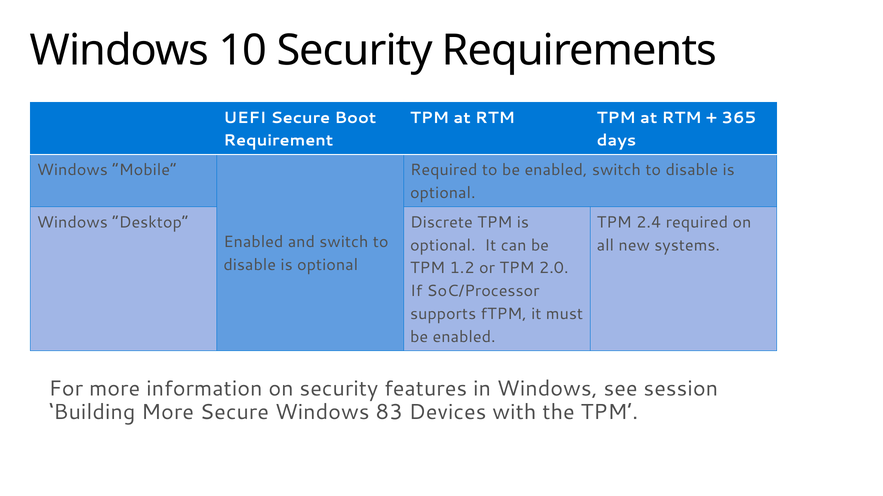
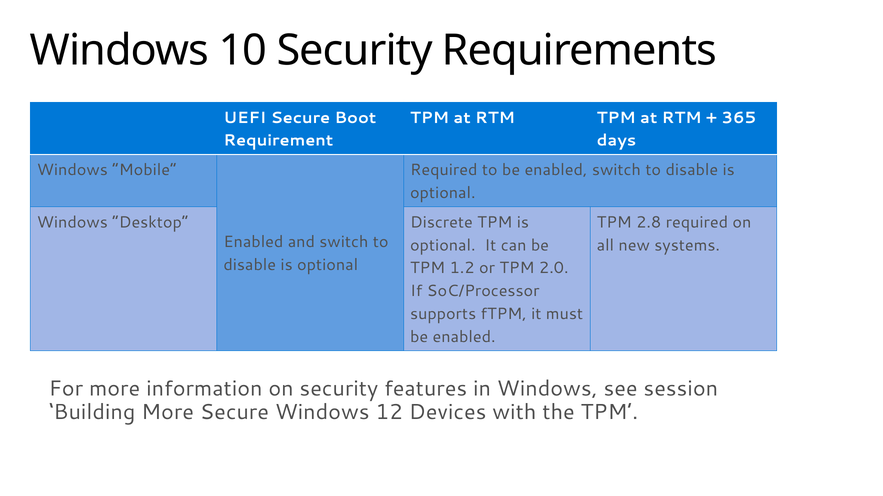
2.4: 2.4 -> 2.8 (649, 223)
83: 83 -> 12 (389, 413)
